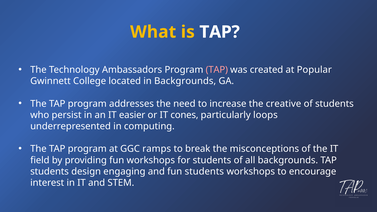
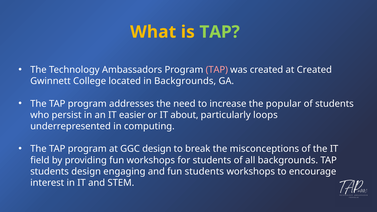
TAP colour: white -> light green (220, 32)
at Popular: Popular -> Created (314, 70)
creative: creative -> popular (284, 104)
cones: cones -> about (184, 115)
GGC ramps: ramps -> design (157, 149)
